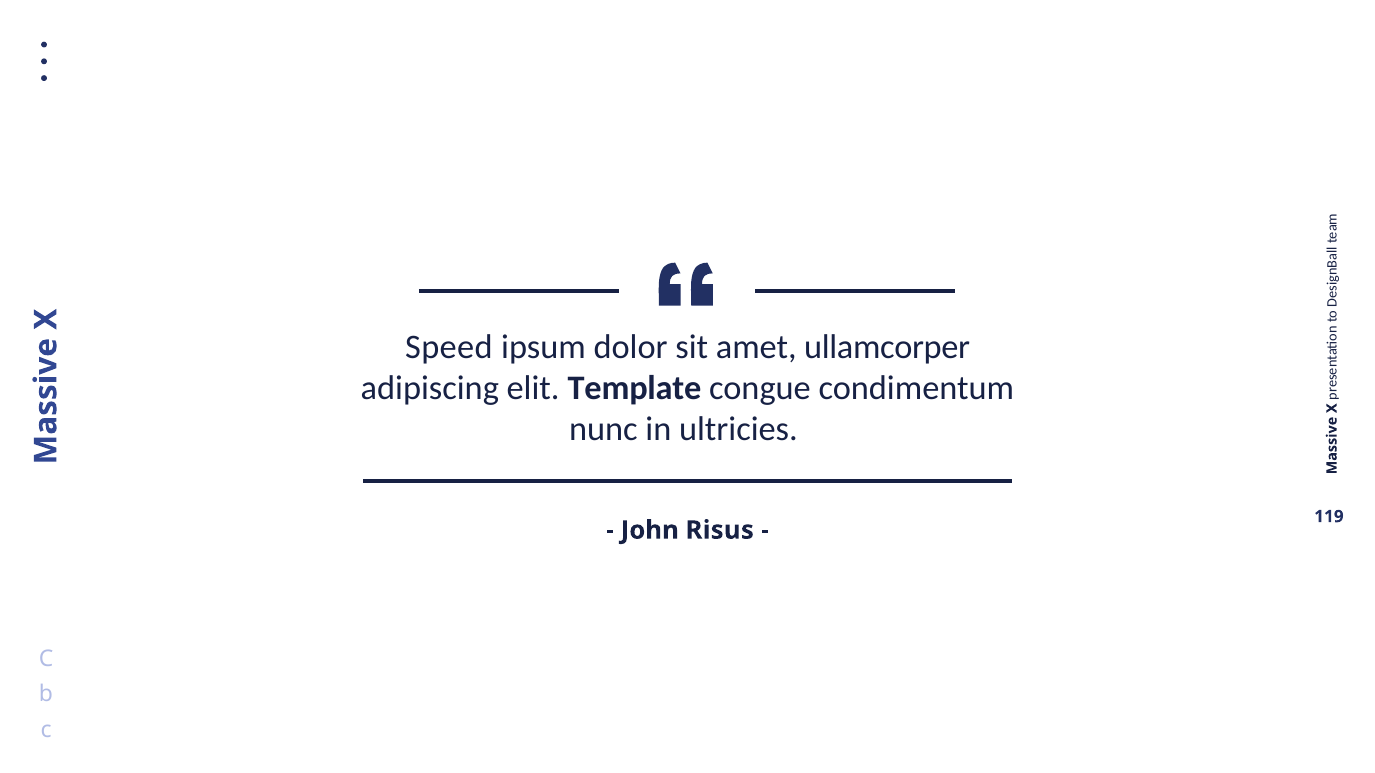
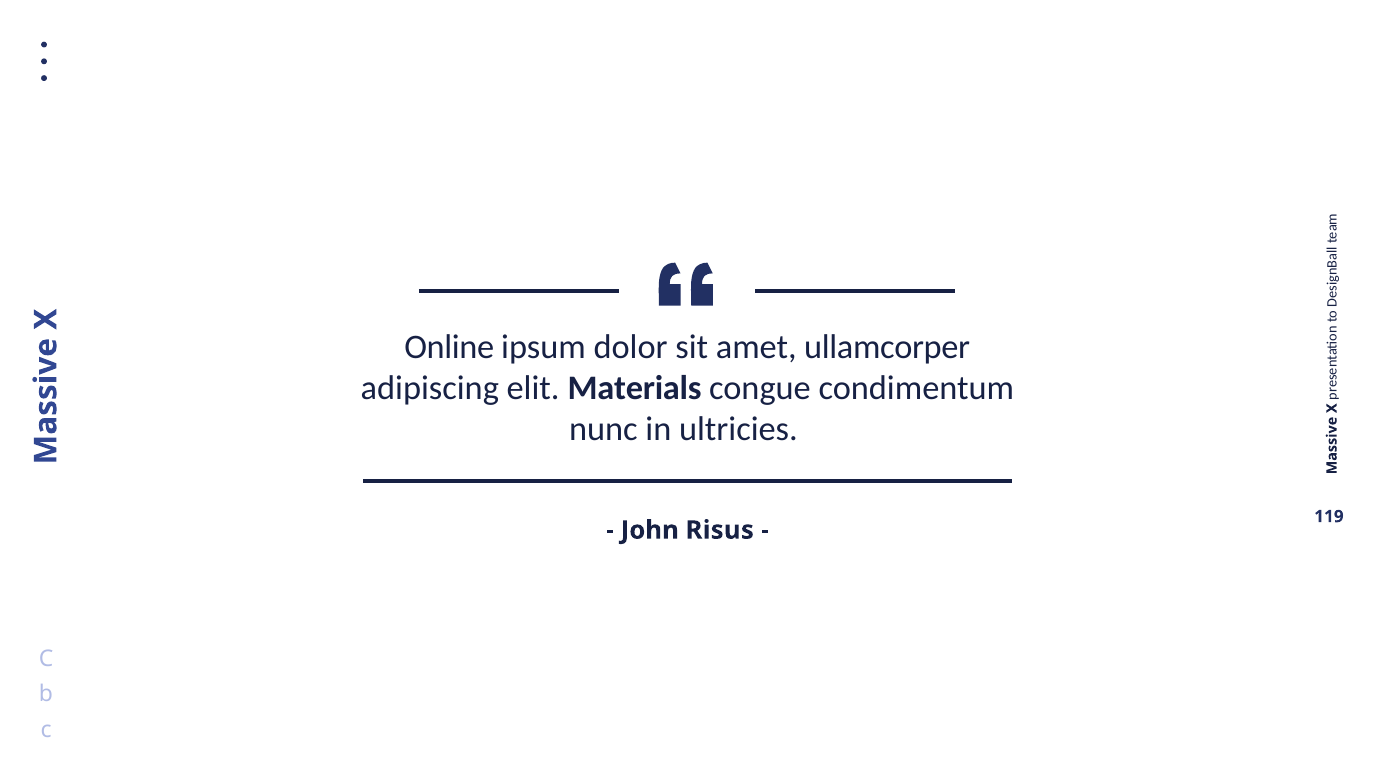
Speed: Speed -> Online (449, 347)
Template: Template -> Materials (635, 388)
